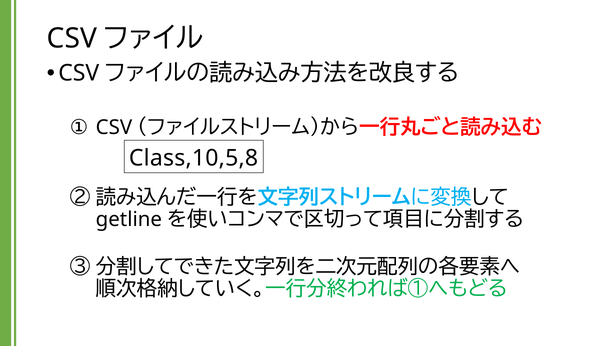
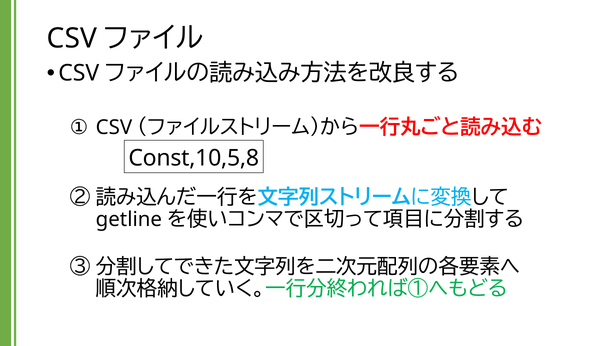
Class,10,5,8: Class,10,5,8 -> Const,10,5,8 (194, 158)
